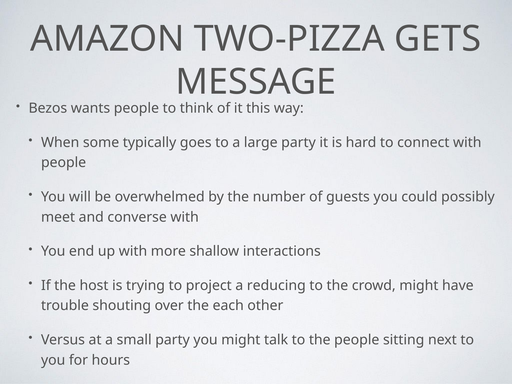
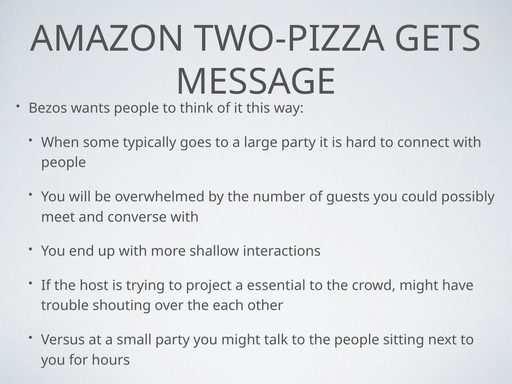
reducing: reducing -> essential (276, 285)
